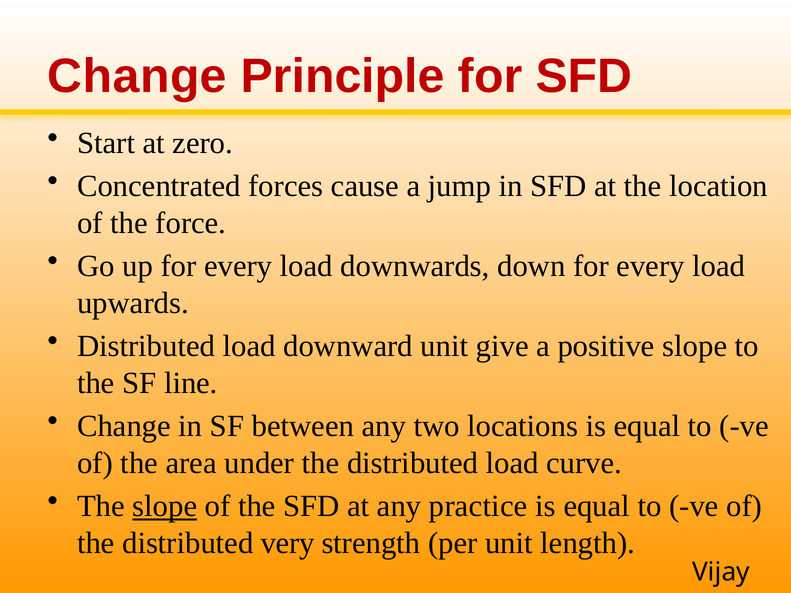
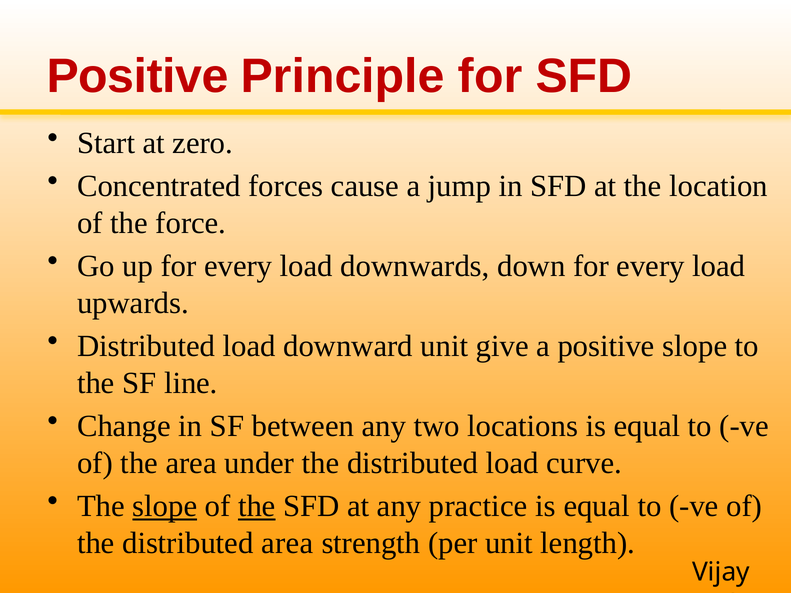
Change: Change -> Positive (138, 77)
the underline: none -> present (257, 506)
distributed very: very -> area (287, 543)
